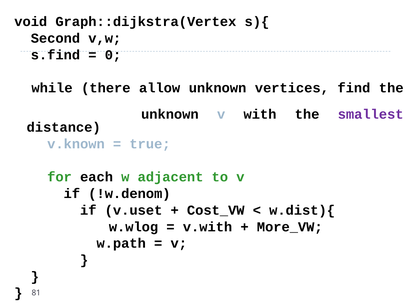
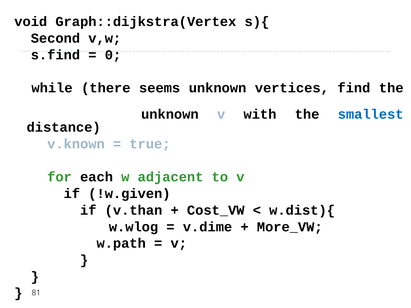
allow: allow -> seems (160, 88)
smallest colour: purple -> blue (371, 114)
!w.denom: !w.denom -> !w.given (129, 194)
v.uset: v.uset -> v.than (134, 210)
v.with: v.with -> v.dime (208, 227)
